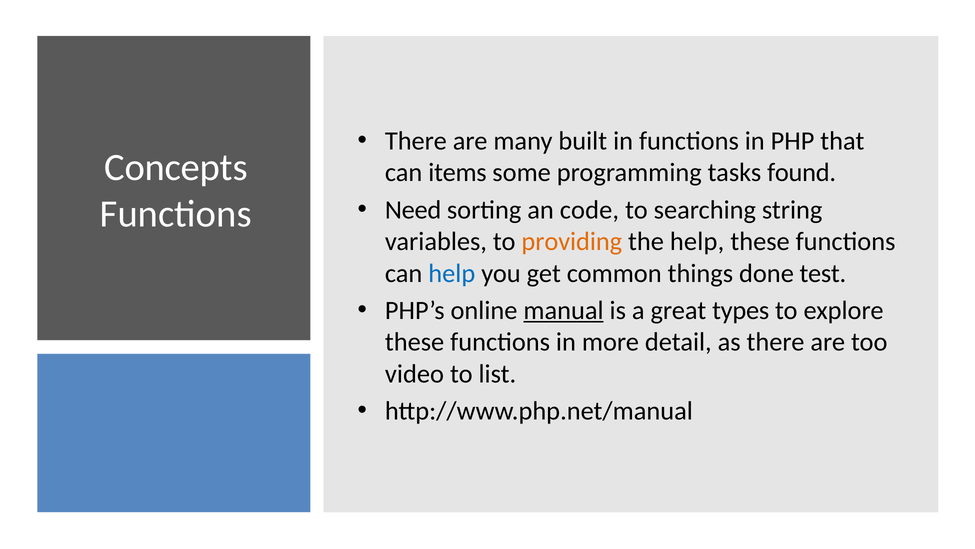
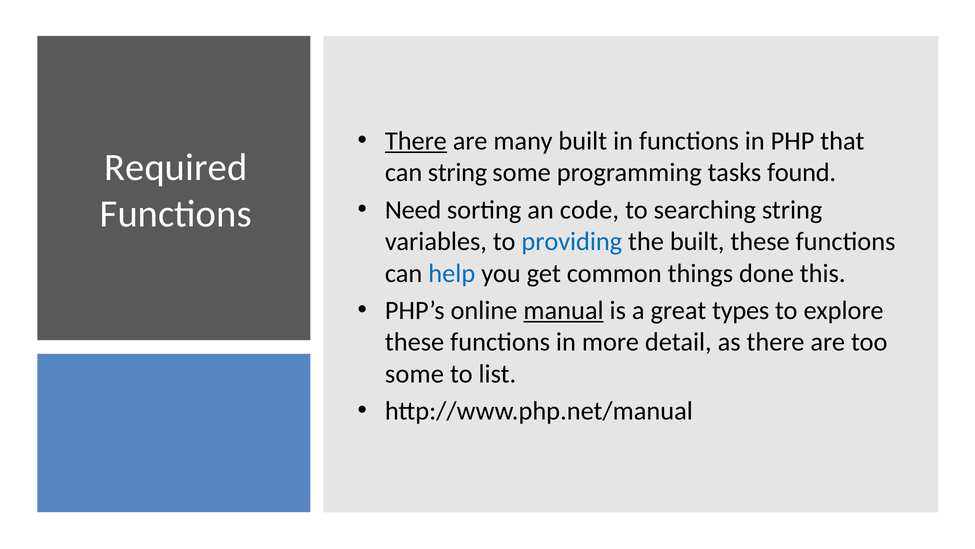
There underline: none -> present (416, 141)
Concepts: Concepts -> Required (176, 167)
can items: items -> string (458, 173)
providing colour: orange -> blue (572, 241)
the help: help -> built (697, 241)
test: test -> this (823, 273)
video: video -> some (414, 374)
